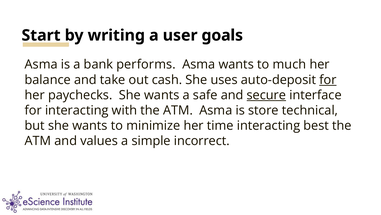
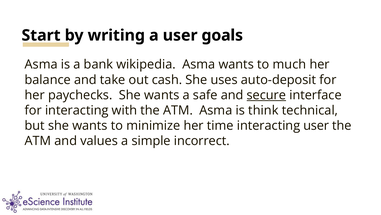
performs: performs -> wikipedia (146, 64)
for underline: present -> none (328, 80)
store: store -> think (263, 110)
interacting best: best -> user (316, 125)
